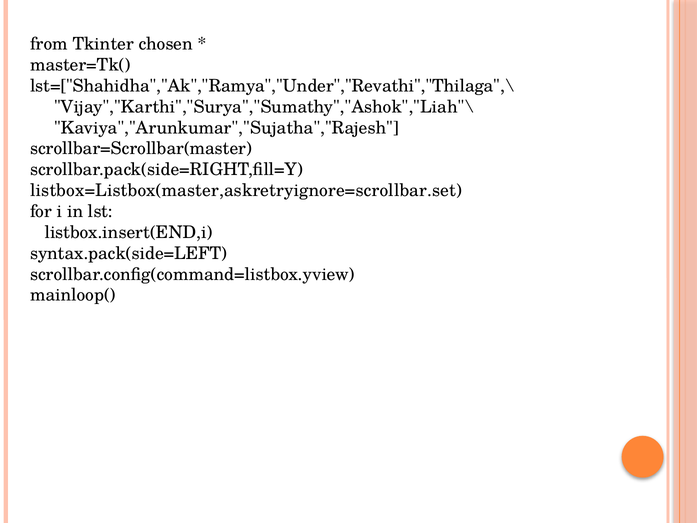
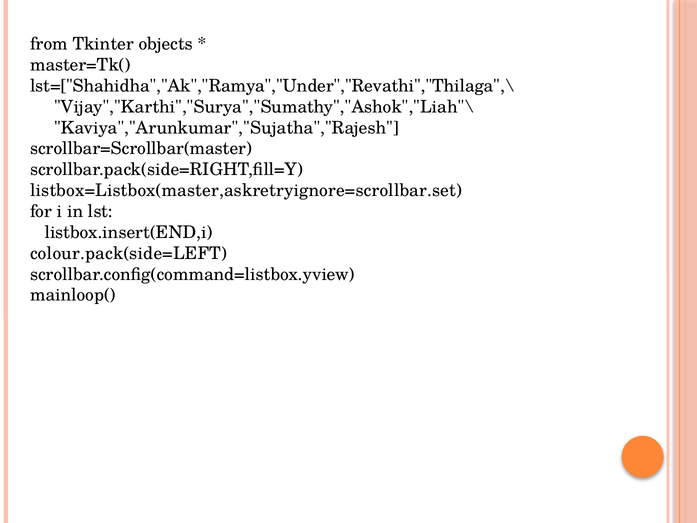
chosen: chosen -> objects (166, 44)
syntax.pack(side=LEFT: syntax.pack(side=LEFT -> colour.pack(side=LEFT (129, 253)
